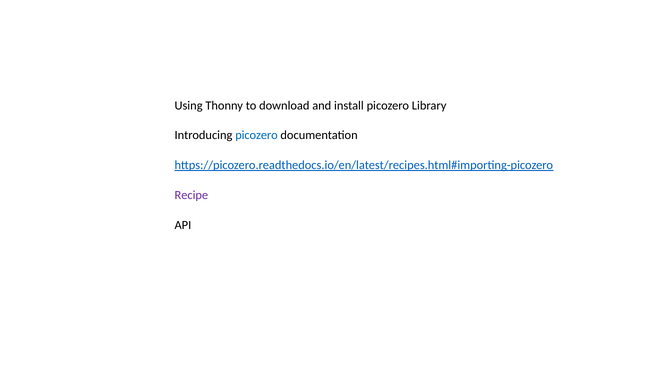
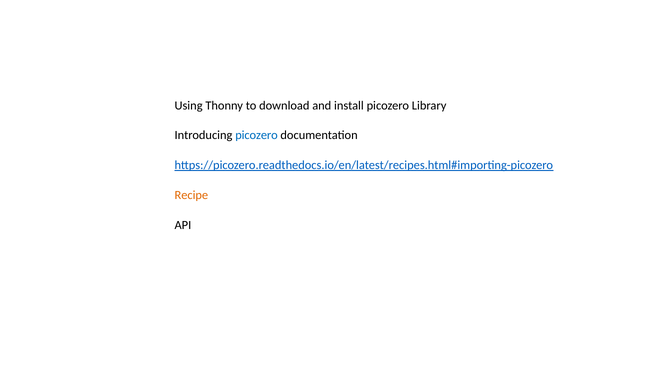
Recipe colour: purple -> orange (191, 195)
